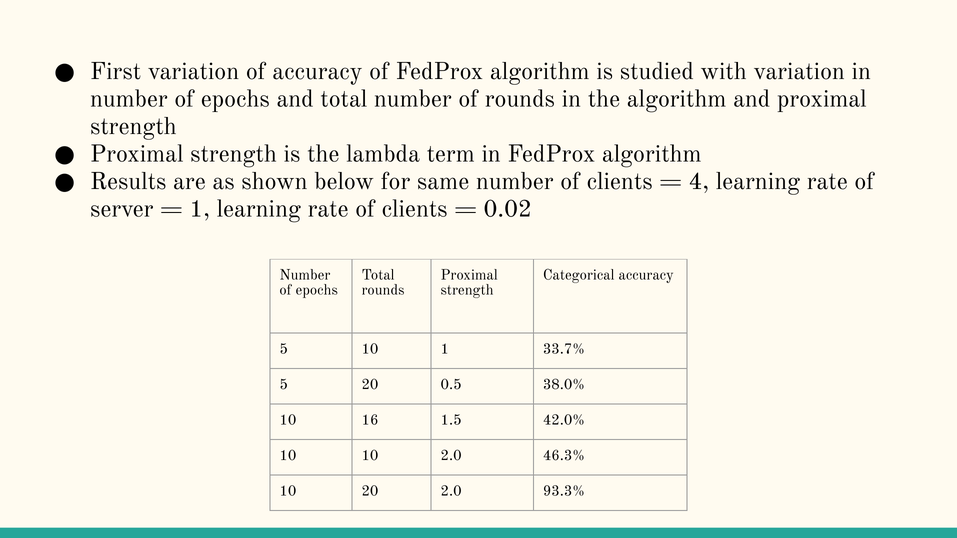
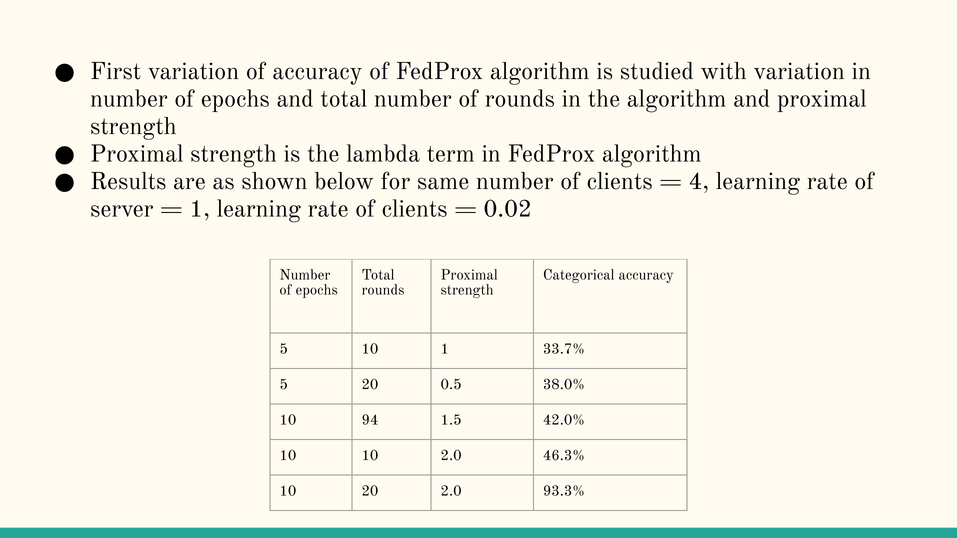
16: 16 -> 94 (370, 420)
